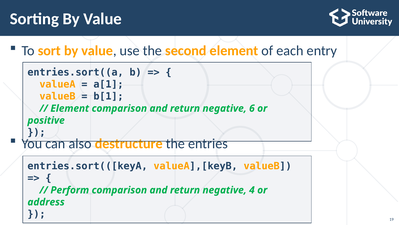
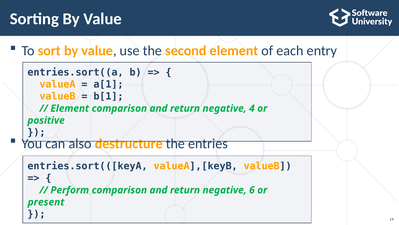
6: 6 -> 4 (252, 108)
4: 4 -> 6 (252, 190)
address: address -> present (46, 202)
